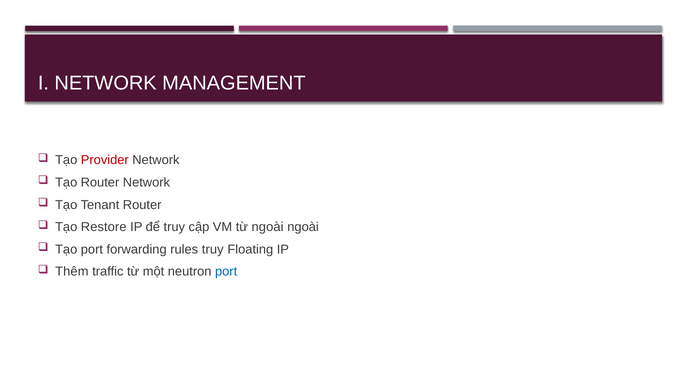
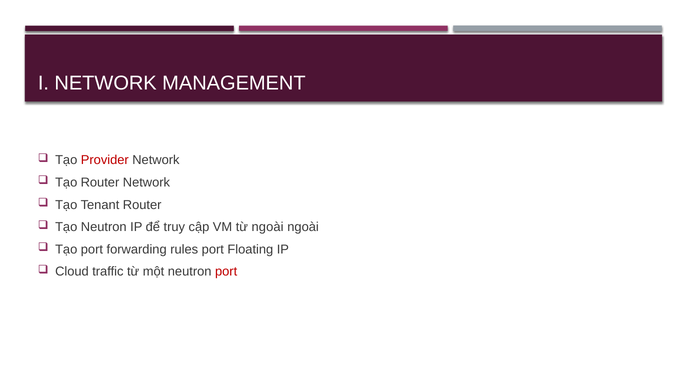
Tạo Restore: Restore -> Neutron (104, 227)
rules truy: truy -> port (213, 250)
Thêm: Thêm -> Cloud (72, 272)
port colour: blue -> red (226, 272)
